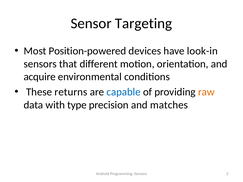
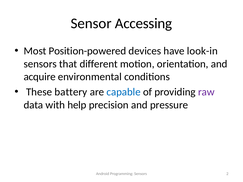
Targeting: Targeting -> Accessing (144, 24)
returns: returns -> battery (71, 92)
raw colour: orange -> purple (206, 92)
type: type -> help (77, 105)
matches: matches -> pressure (169, 105)
